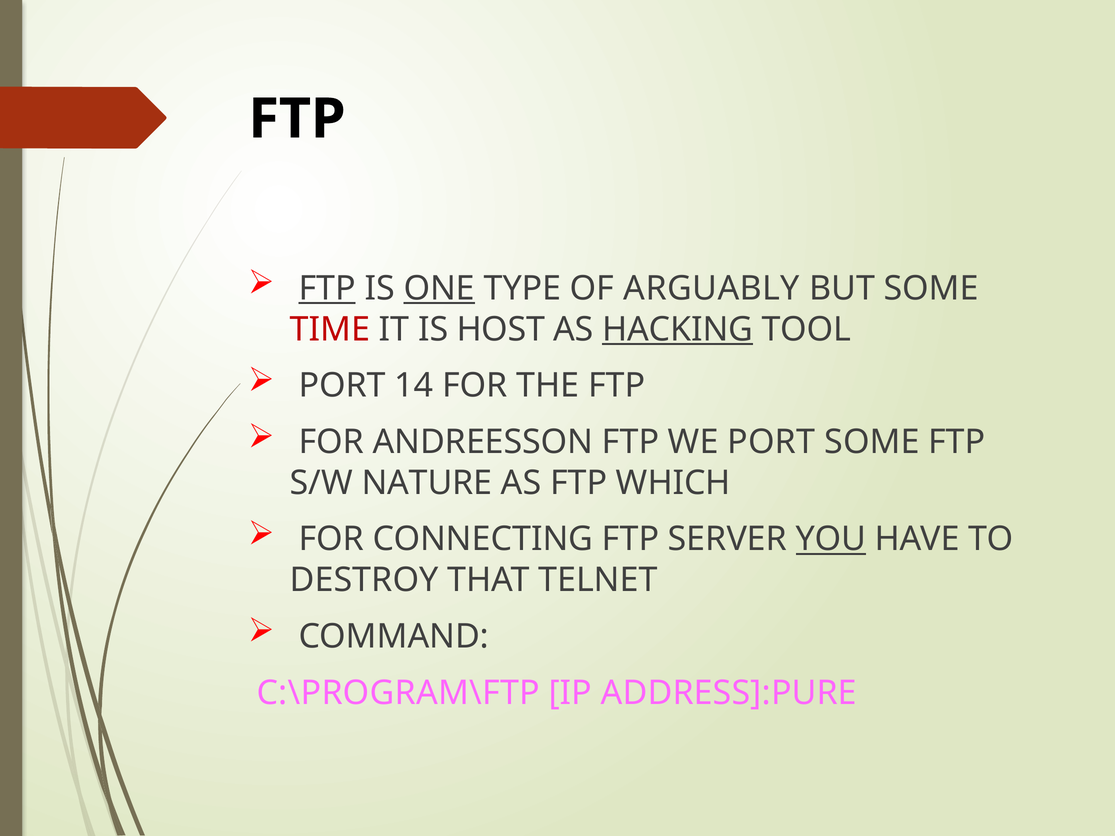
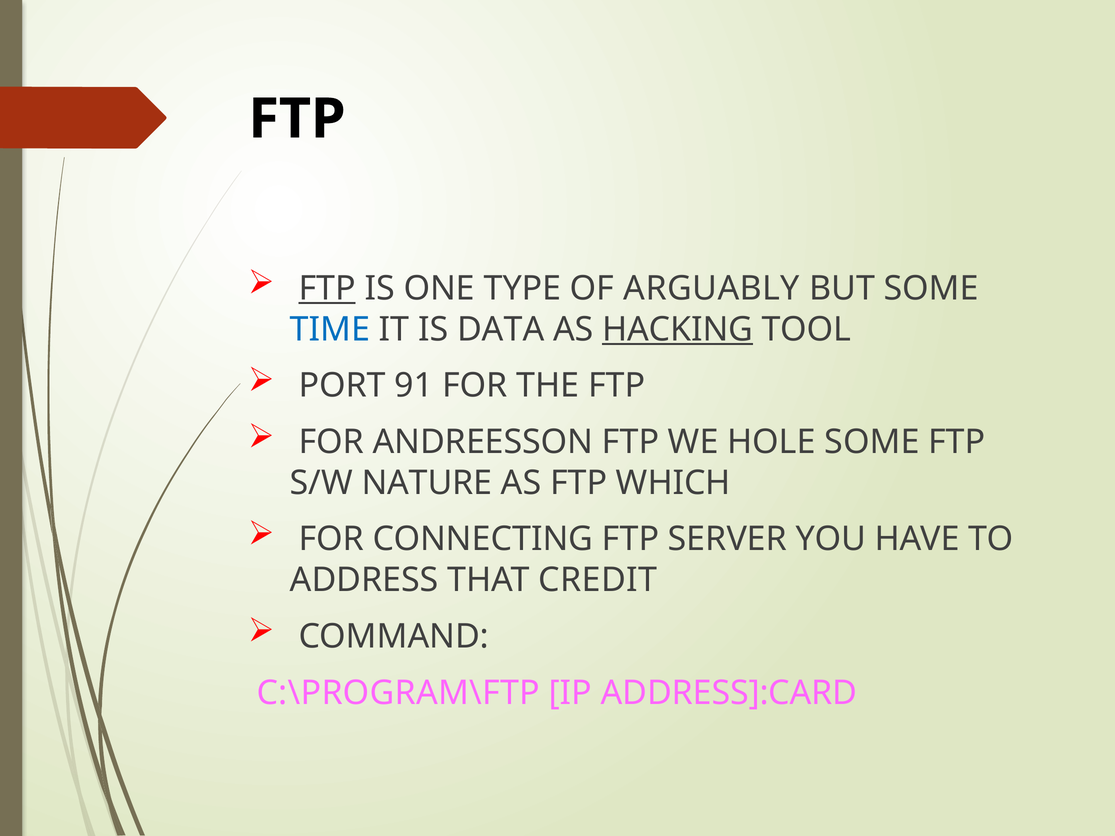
ONE underline: present -> none (439, 289)
TIME colour: red -> blue (330, 329)
HOST: HOST -> DATA (501, 329)
14: 14 -> 91 (414, 386)
WE PORT: PORT -> HOLE (771, 442)
YOU underline: present -> none (831, 539)
DESTROY: DESTROY -> ADDRESS (364, 580)
TELNET: TELNET -> CREDIT (598, 580)
ADDRESS]:PURE: ADDRESS]:PURE -> ADDRESS]:CARD (729, 693)
